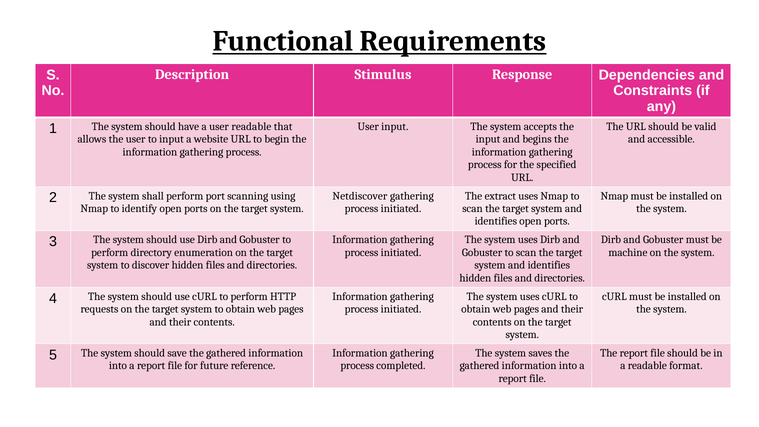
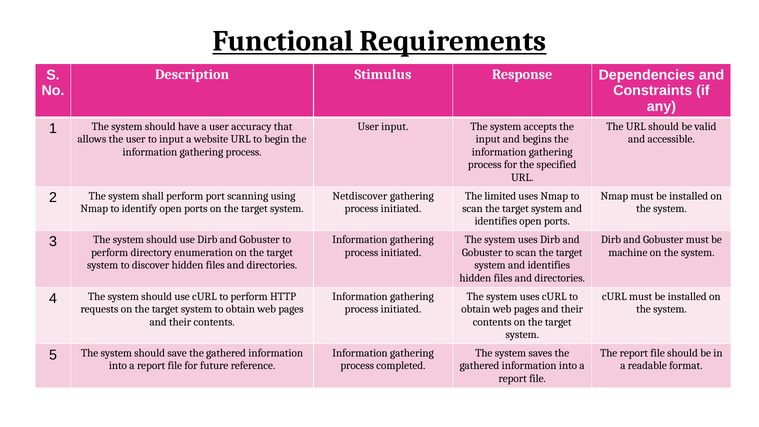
user readable: readable -> accuracy (251, 126)
extract: extract -> limited (500, 196)
